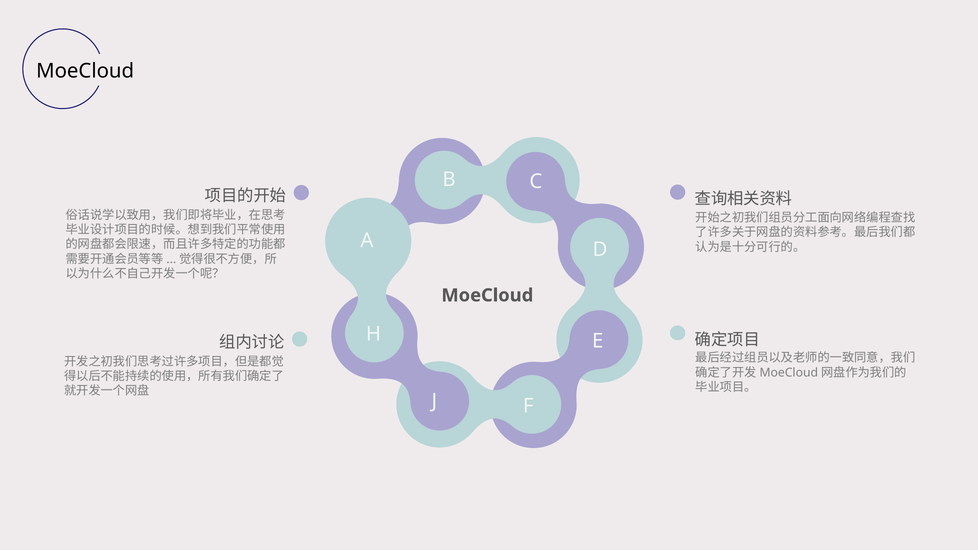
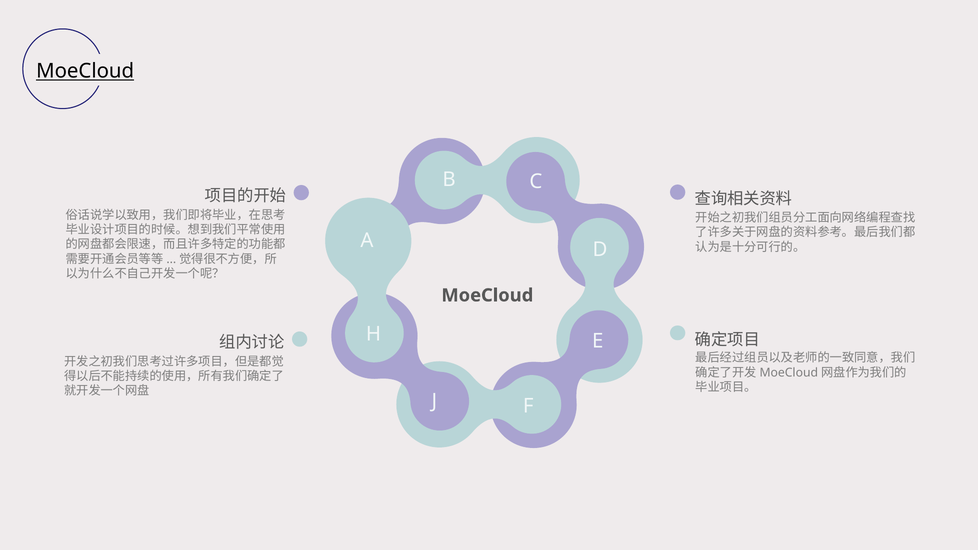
MoeCloud underline: none -> present (85, 71)
